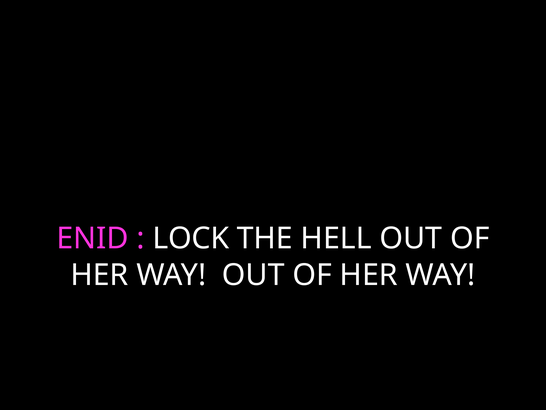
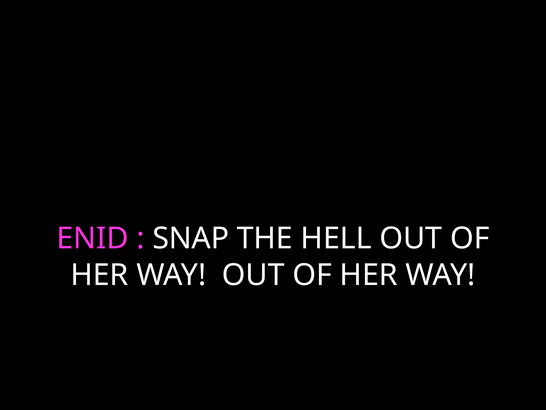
LOCK: LOCK -> SNAP (191, 238)
